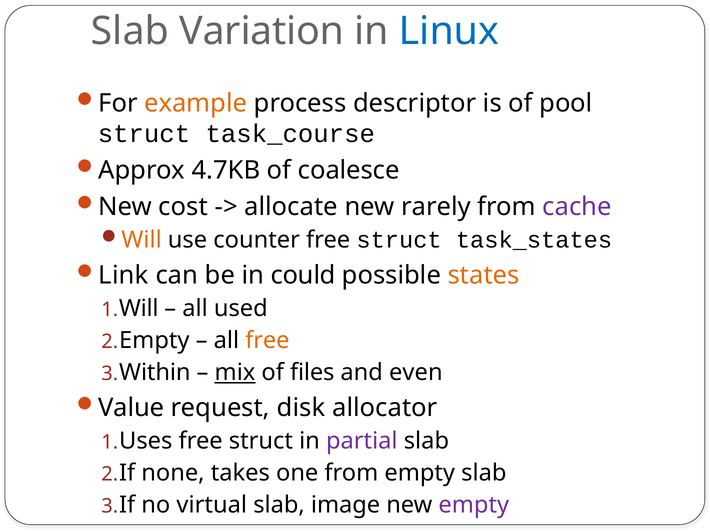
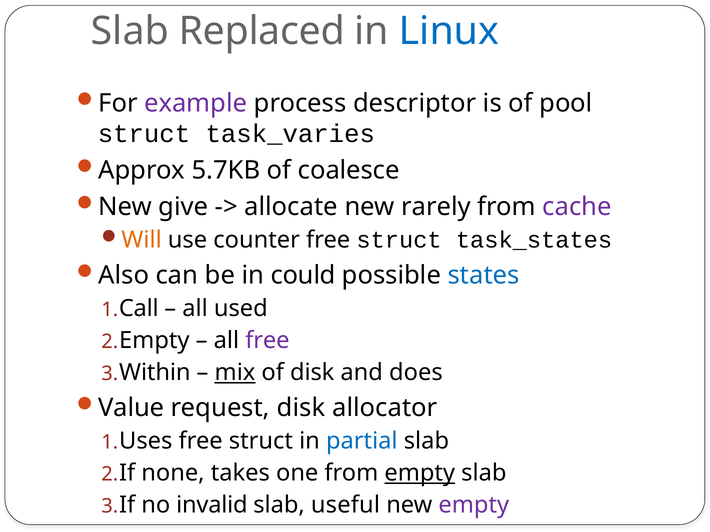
Variation: Variation -> Replaced (262, 31)
example colour: orange -> purple (196, 103)
task_course: task_course -> task_varies (290, 134)
4.7KB: 4.7KB -> 5.7KB (226, 171)
cost: cost -> give (183, 207)
Link: Link -> Also (124, 276)
states colour: orange -> blue (484, 276)
Will: Will -> Call (139, 309)
free colour: orange -> purple (267, 341)
of files: files -> disk (312, 373)
even: even -> does (416, 373)
partial colour: purple -> blue (362, 441)
empty underline: none -> present (420, 473)
virtual: virtual -> invalid (212, 506)
image: image -> useful (345, 506)
